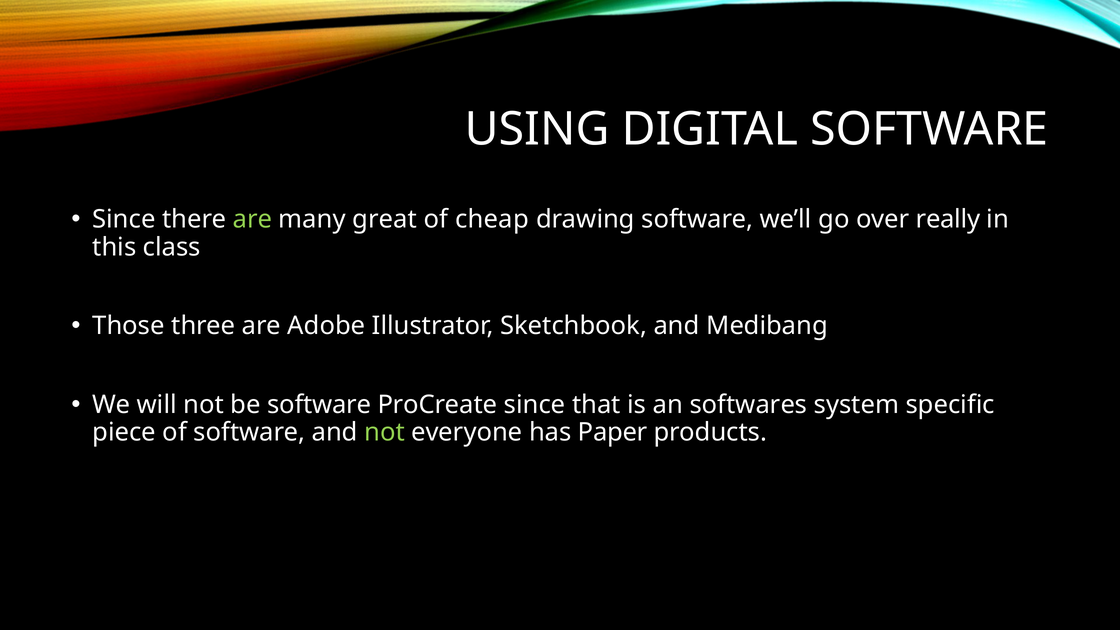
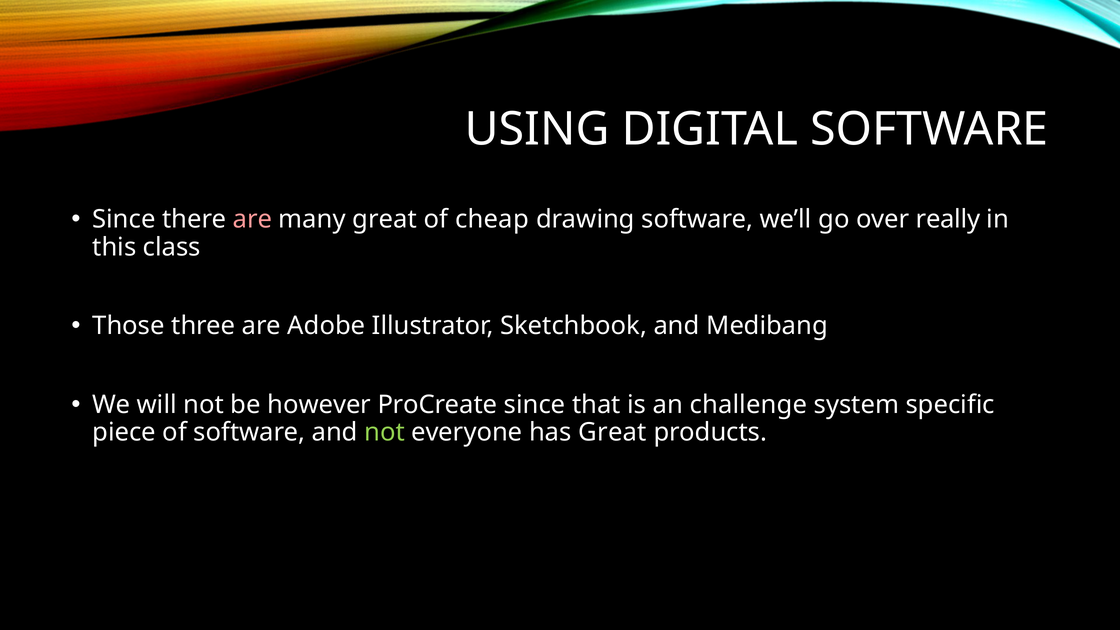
are colour: light green -> pink (252, 219)
be software: software -> however (319, 405)
softwares: softwares -> challenge (748, 405)
has Paper: Paper -> Great (612, 432)
